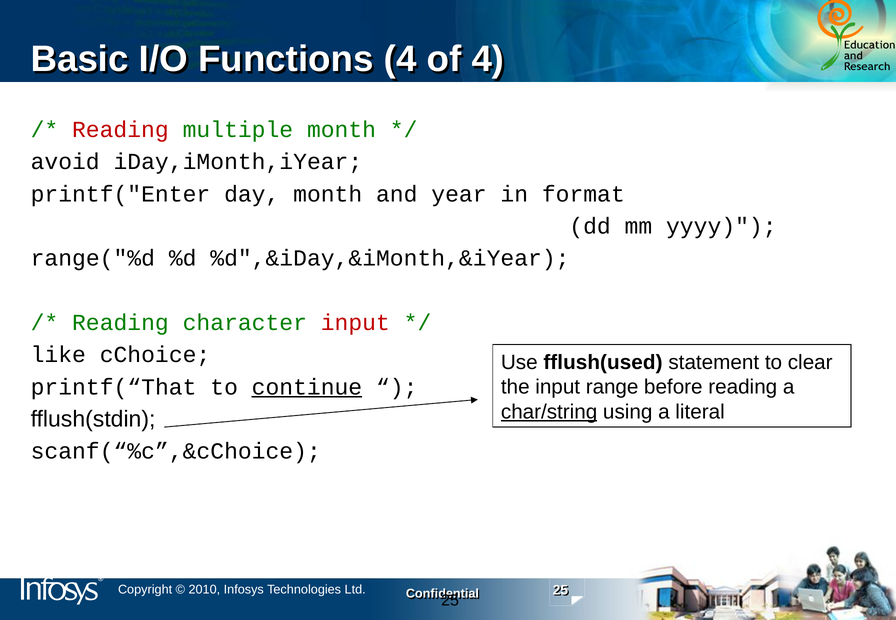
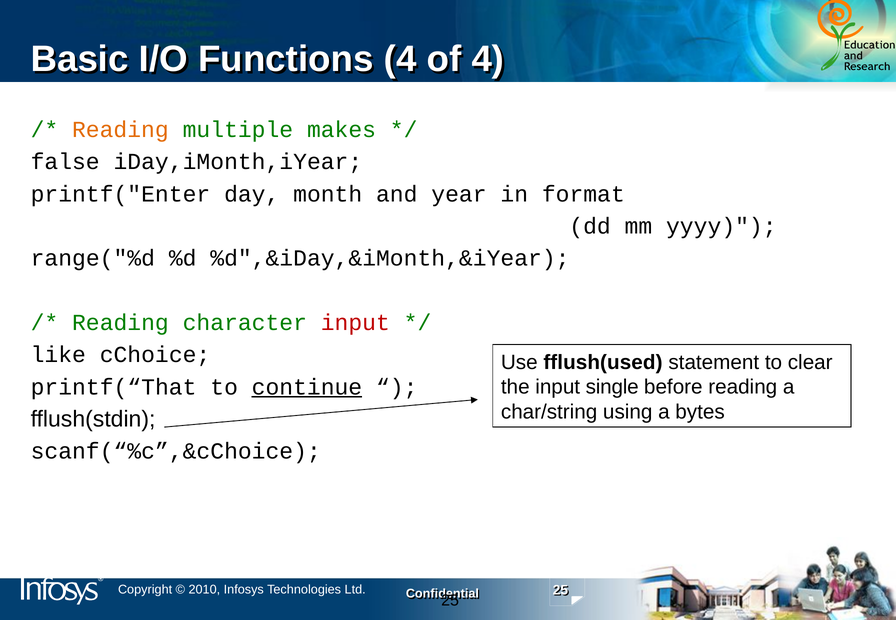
Reading colour: red -> orange (120, 130)
multiple month: month -> makes (342, 130)
avoid: avoid -> false (65, 162)
range: range -> single (612, 387)
char/string underline: present -> none (549, 412)
literal: literal -> bytes (700, 412)
